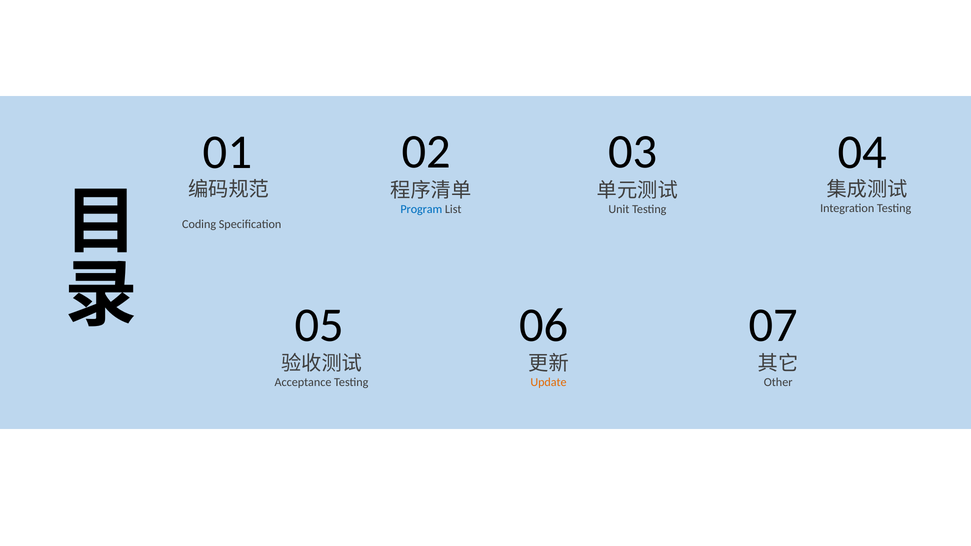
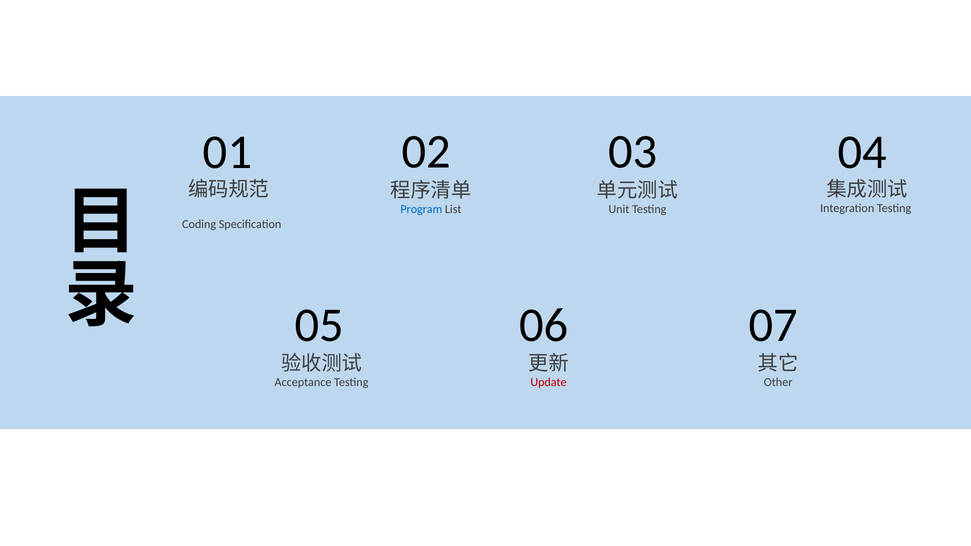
Update colour: orange -> red (549, 383)
